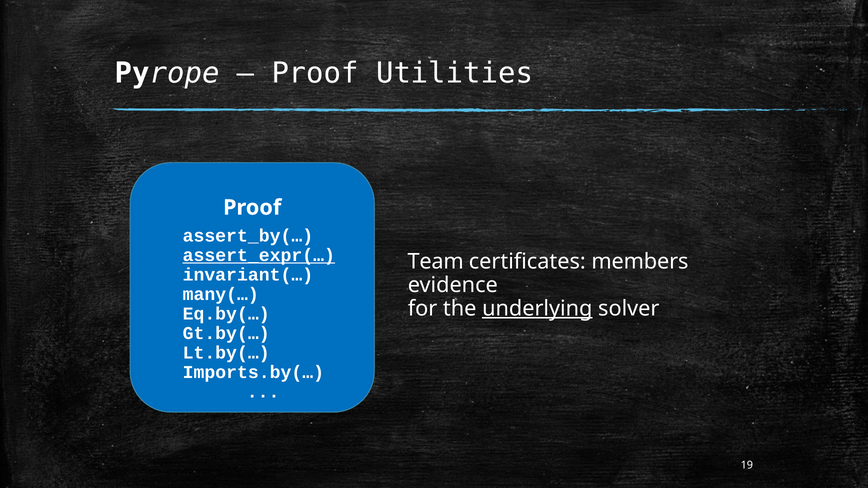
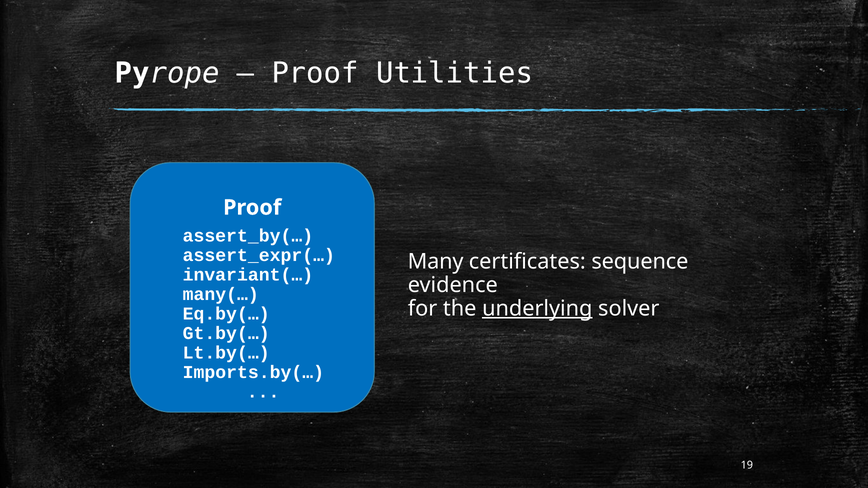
assert_expr(… underline: present -> none (259, 256)
Team: Team -> Many (436, 262)
members: members -> sequence (640, 262)
